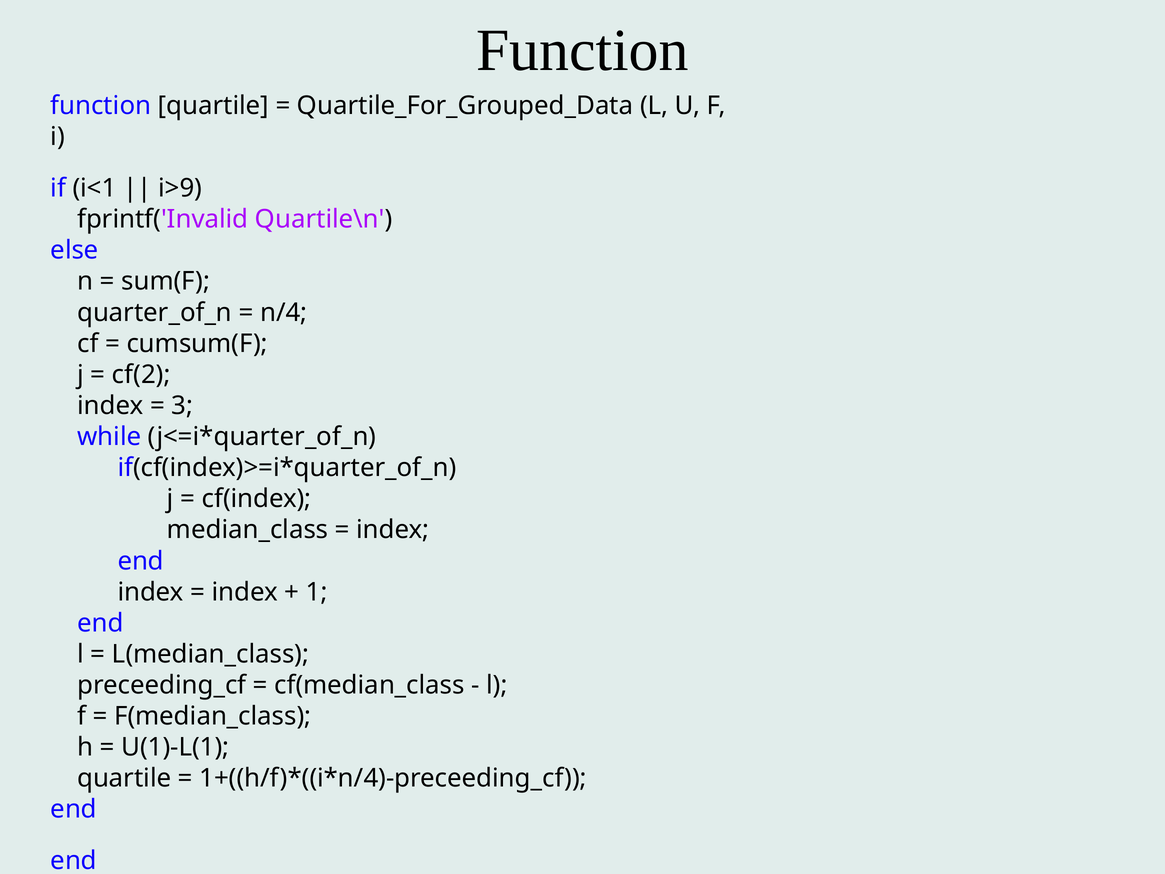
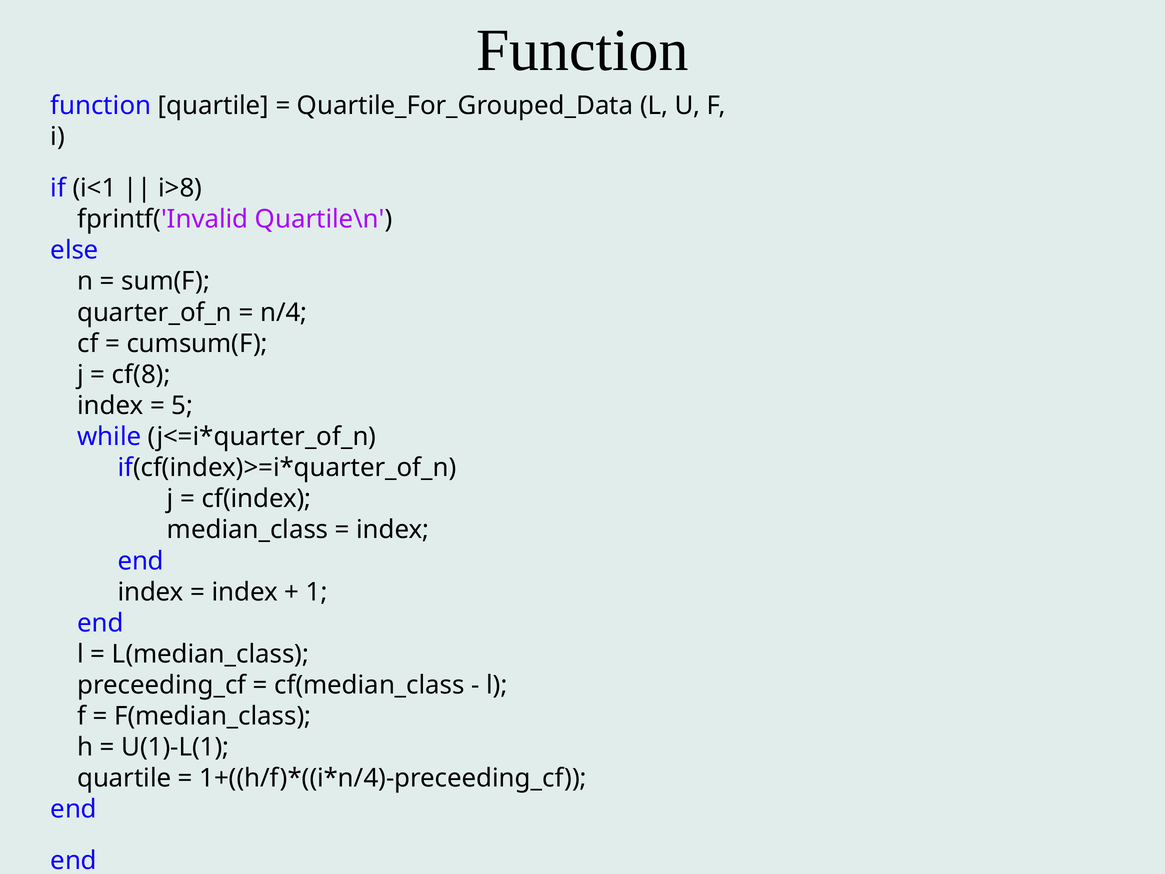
i>9: i>9 -> i>8 (180, 188)
cf(2: cf(2 -> cf(8 (141, 374)
3: 3 -> 5 (182, 406)
